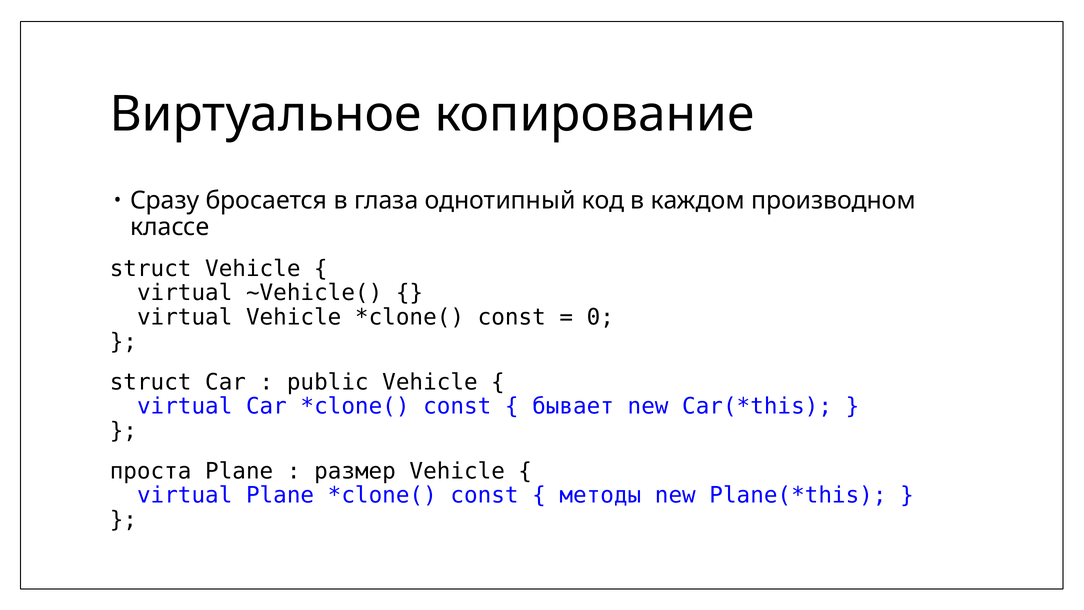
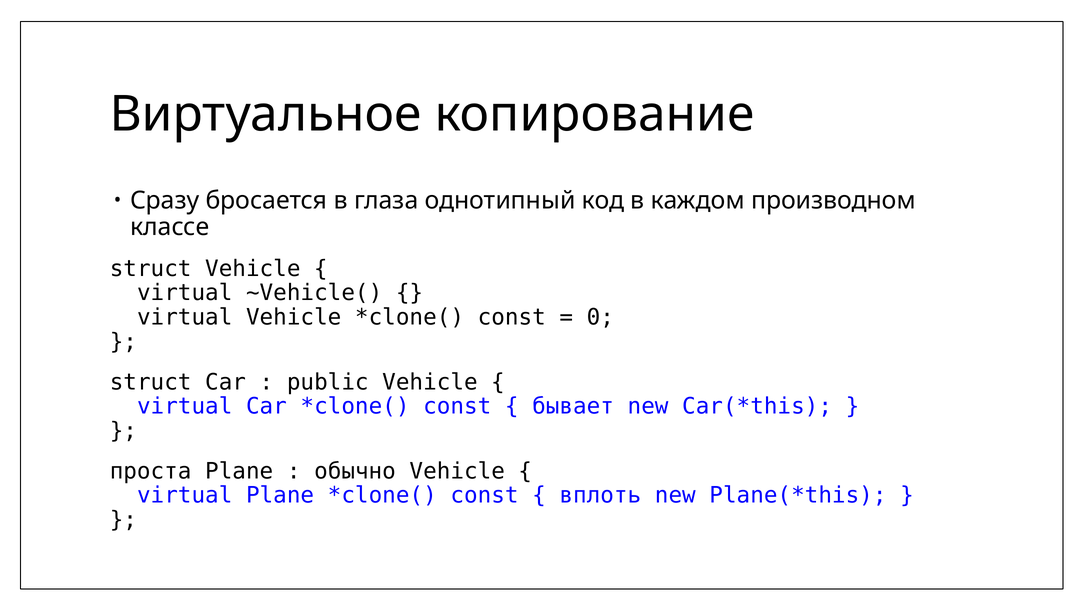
размер: размер -> обычно (355, 471)
методы: методы -> вплоть (600, 495)
